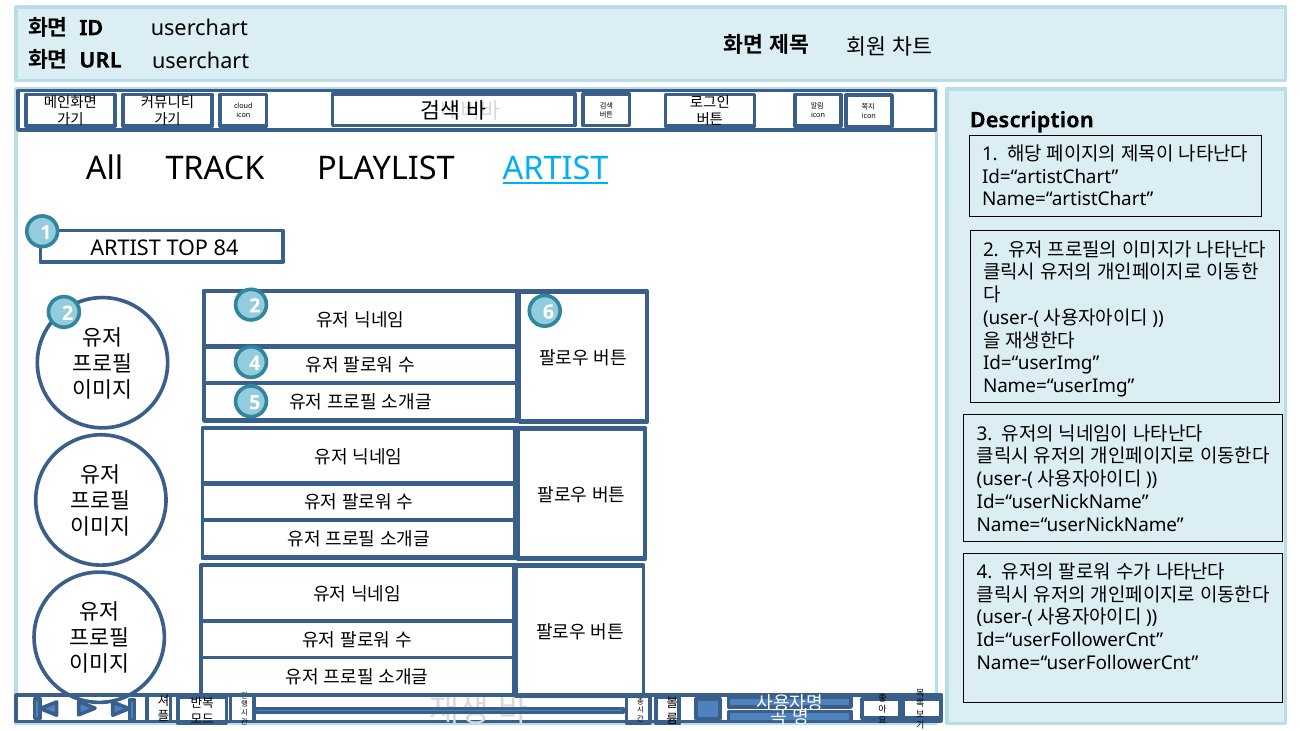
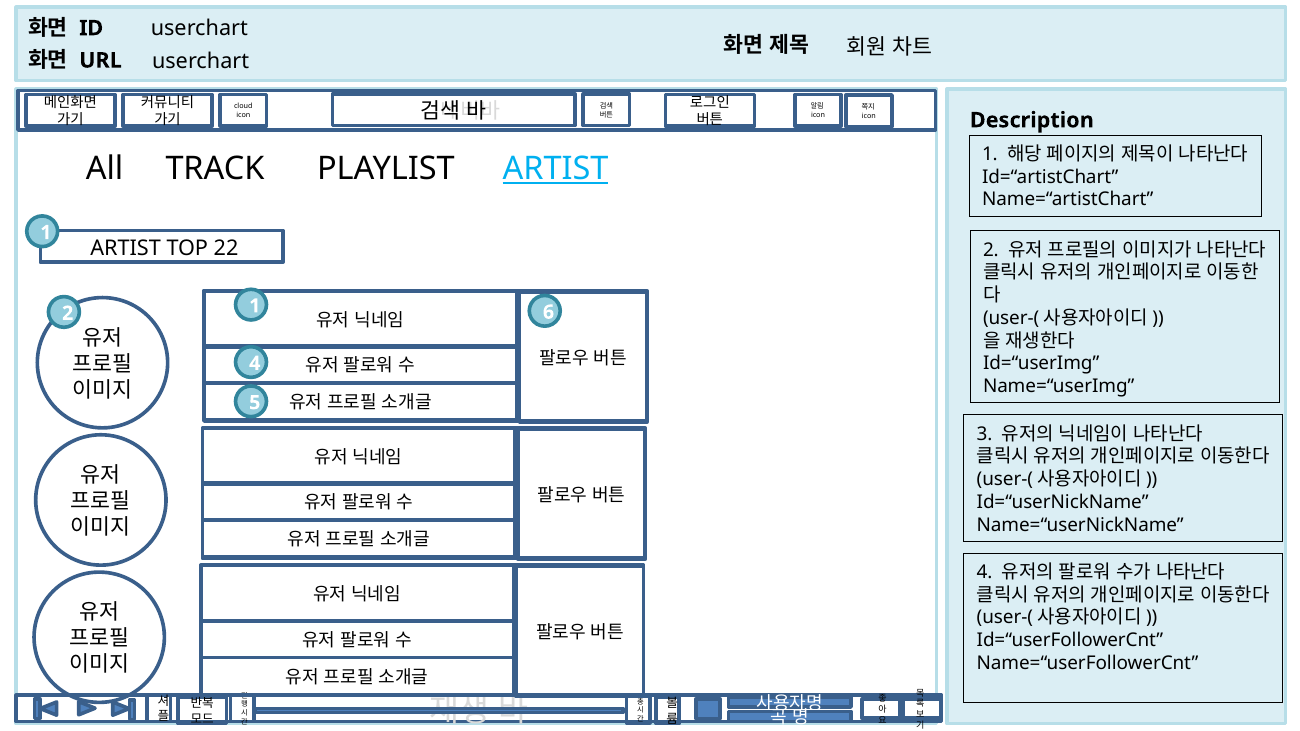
84: 84 -> 22 (226, 248)
2 2: 2 -> 1 (255, 306)
